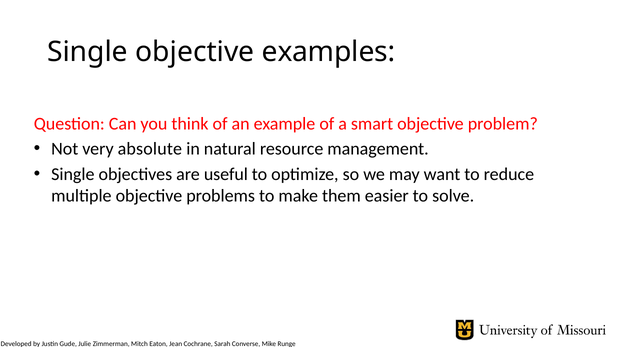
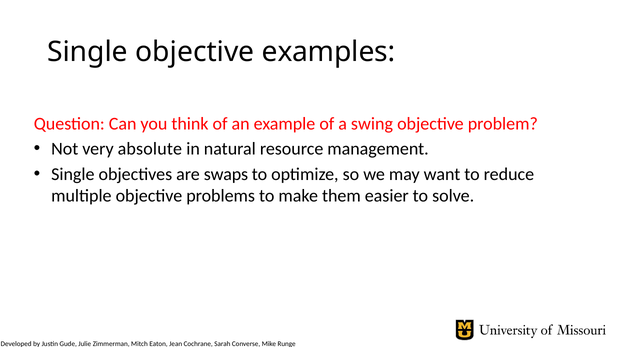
smart: smart -> swing (372, 124)
useful: useful -> swaps (226, 174)
